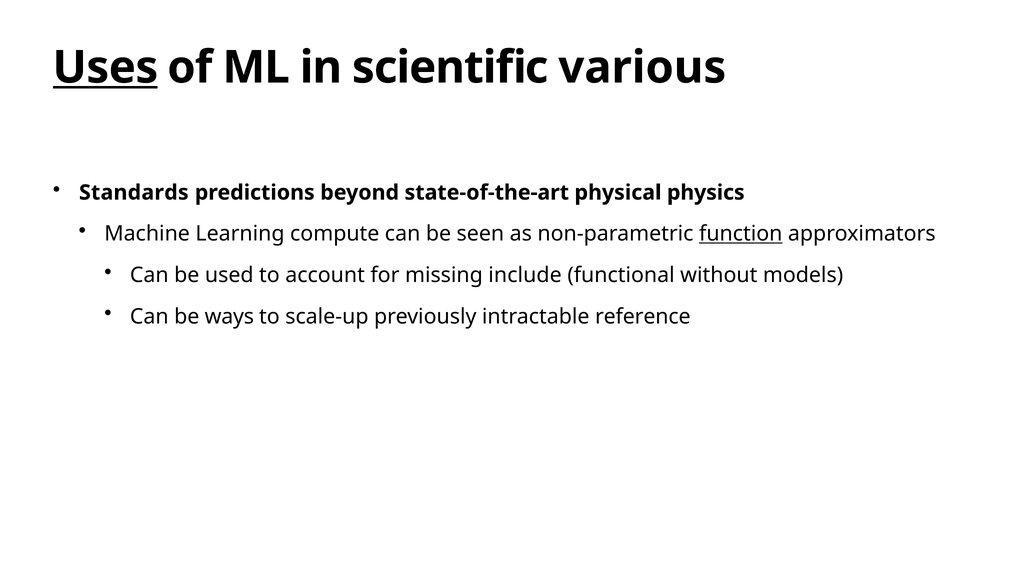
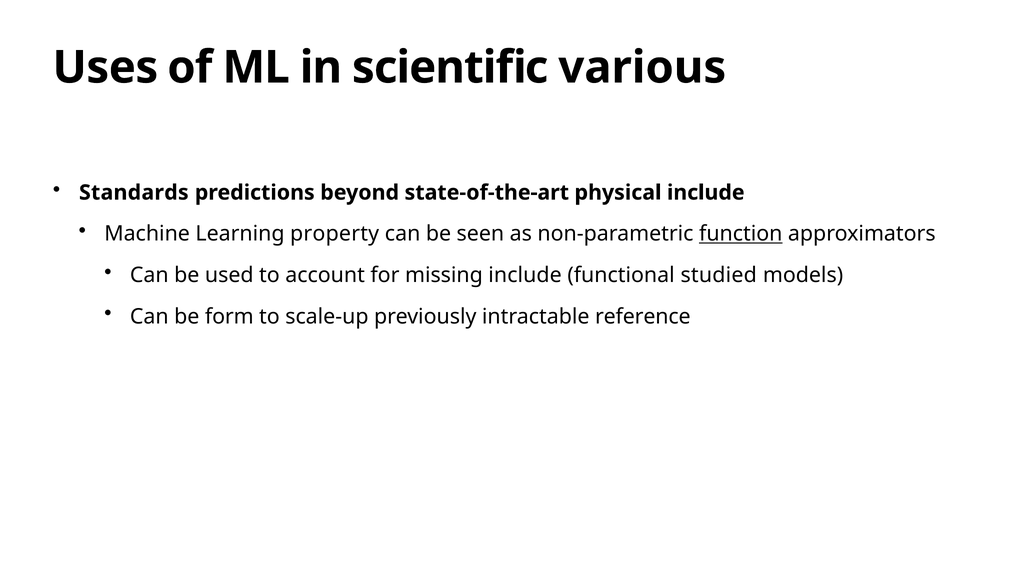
Uses underline: present -> none (105, 68)
physical physics: physics -> include (706, 192)
compute: compute -> property (335, 234)
without: without -> studied (719, 275)
ways: ways -> form (229, 316)
